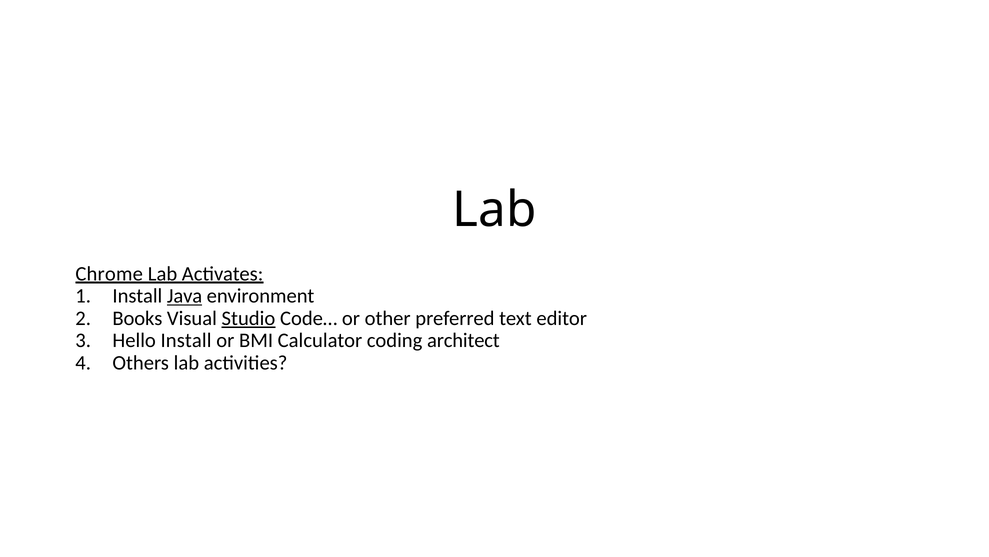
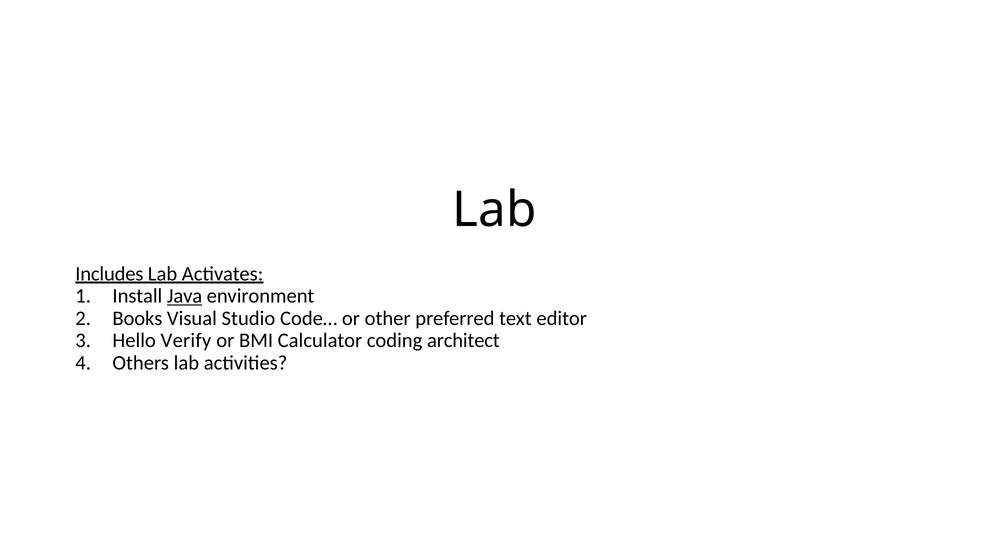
Chrome: Chrome -> Includes (109, 273)
Studio underline: present -> none (248, 318)
Hello Install: Install -> Verify (186, 340)
